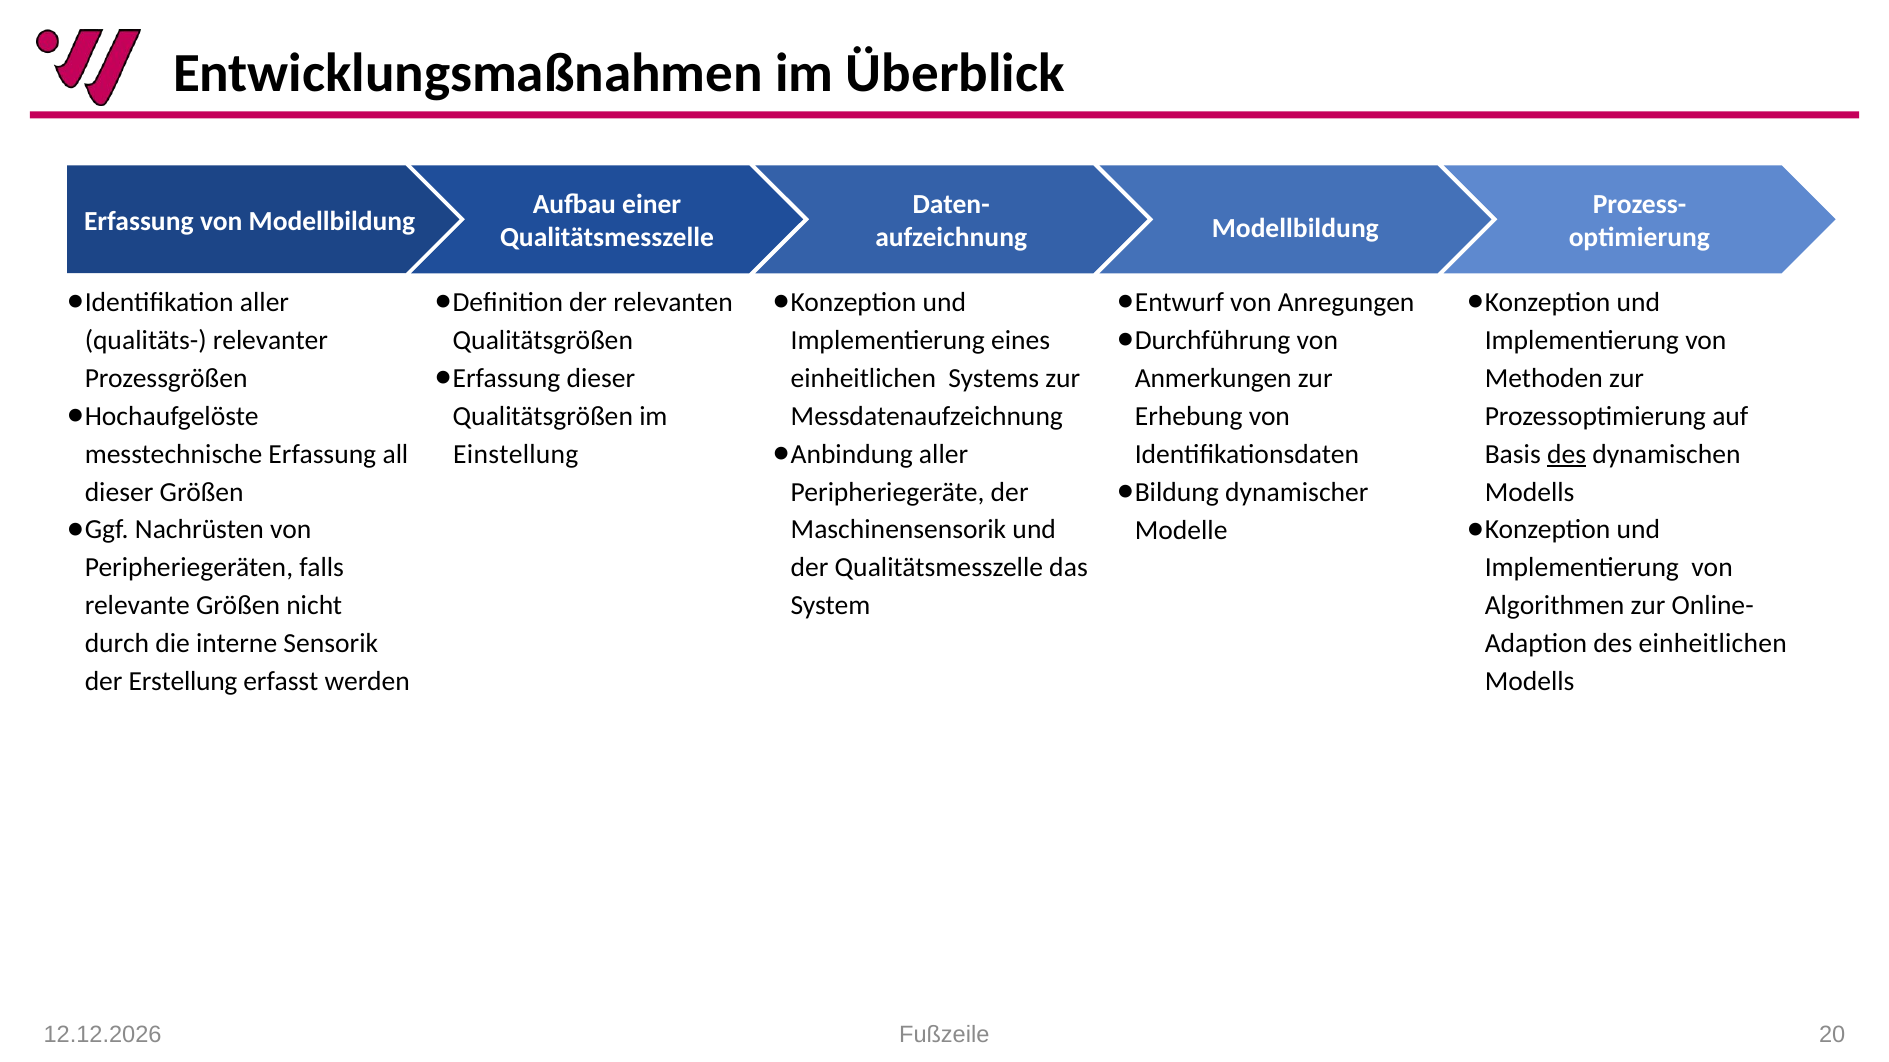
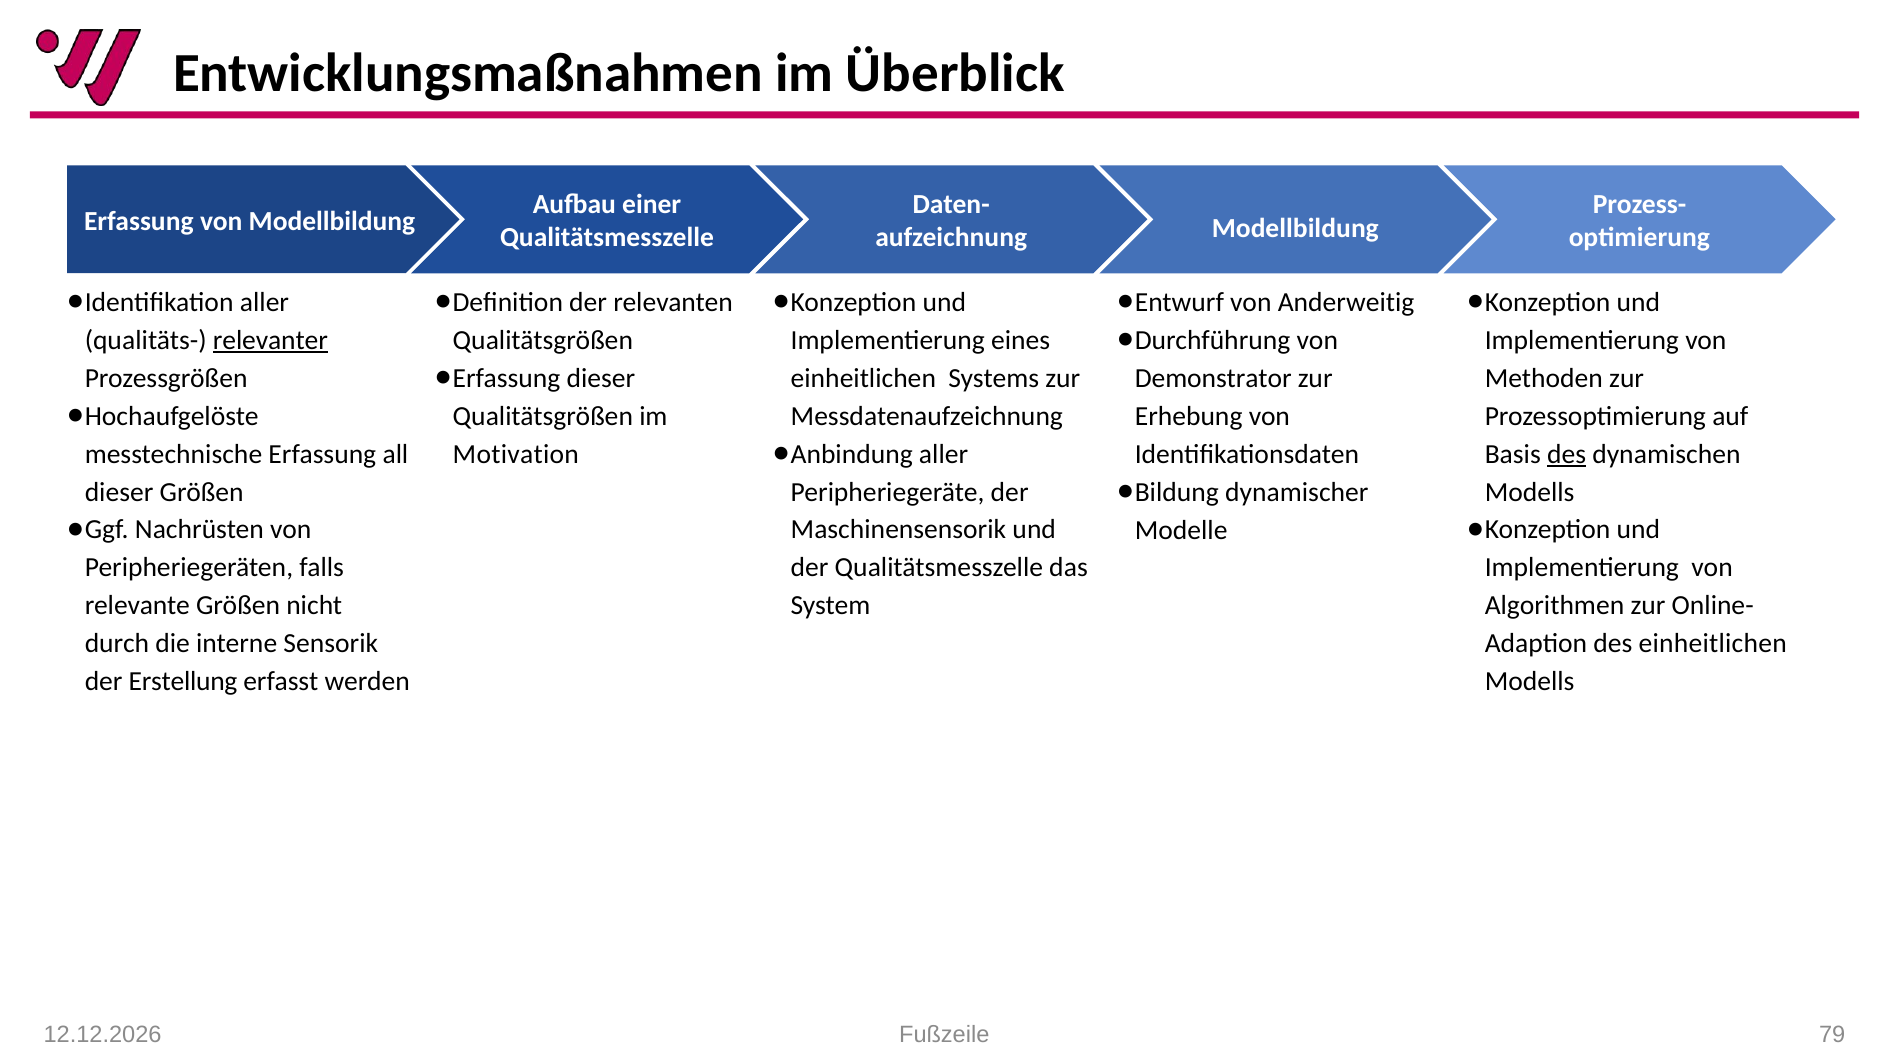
Anregungen: Anregungen -> Anderweitig (1346, 302)
relevanter underline: none -> present (270, 340)
Anmerkungen: Anmerkungen -> Demonstrator (1213, 378)
Einstellung: Einstellung -> Motivation (516, 454)
20: 20 -> 79 (1832, 1035)
